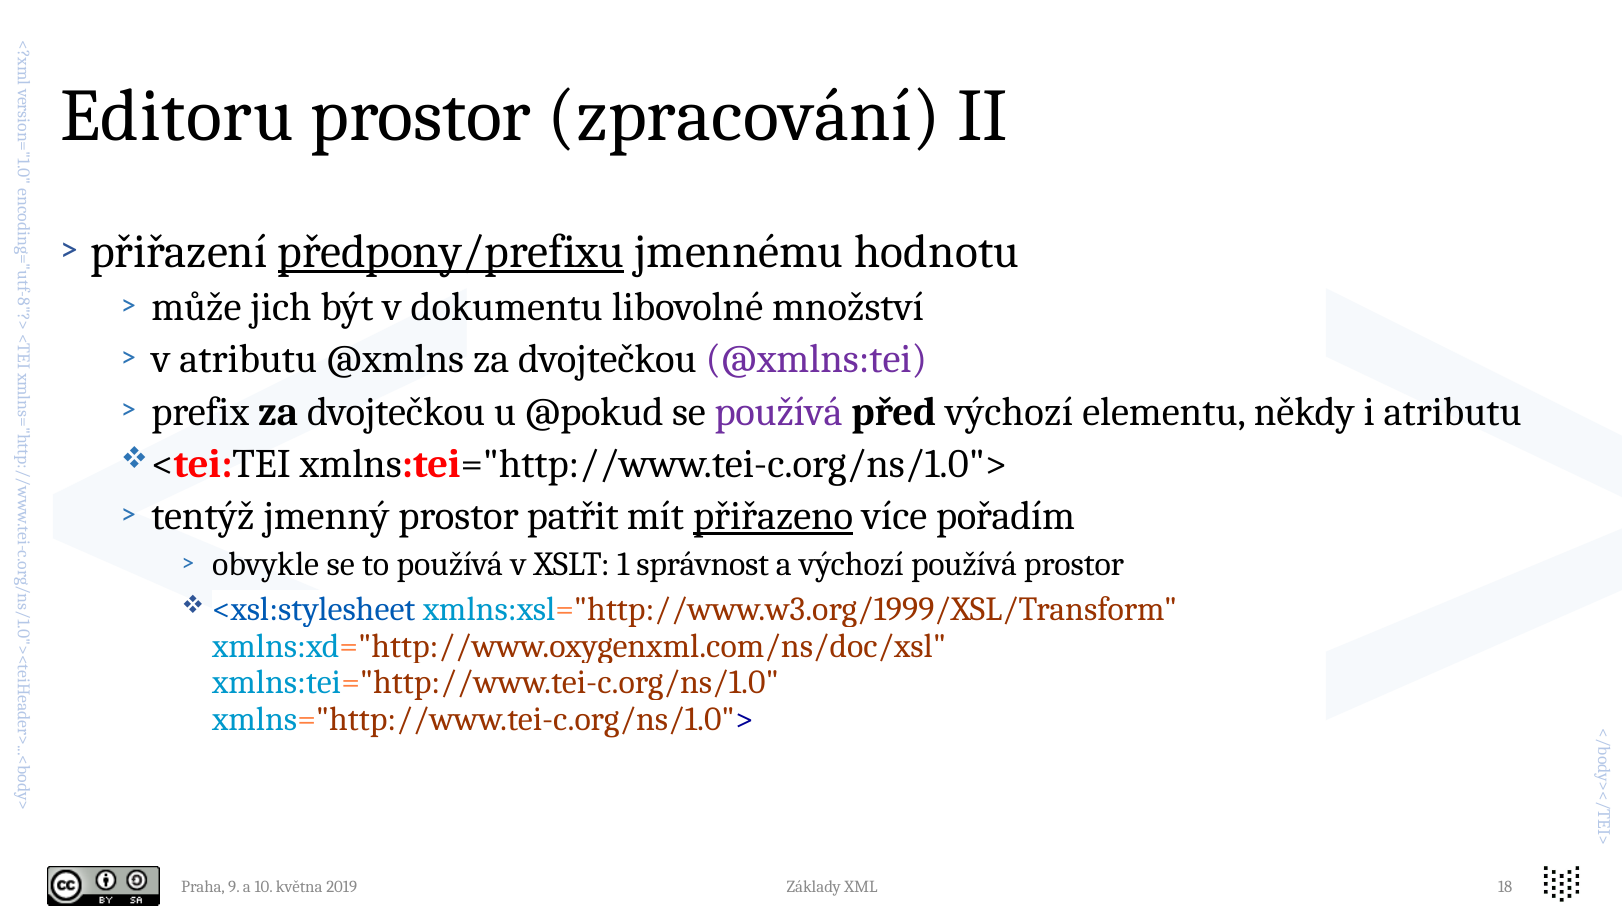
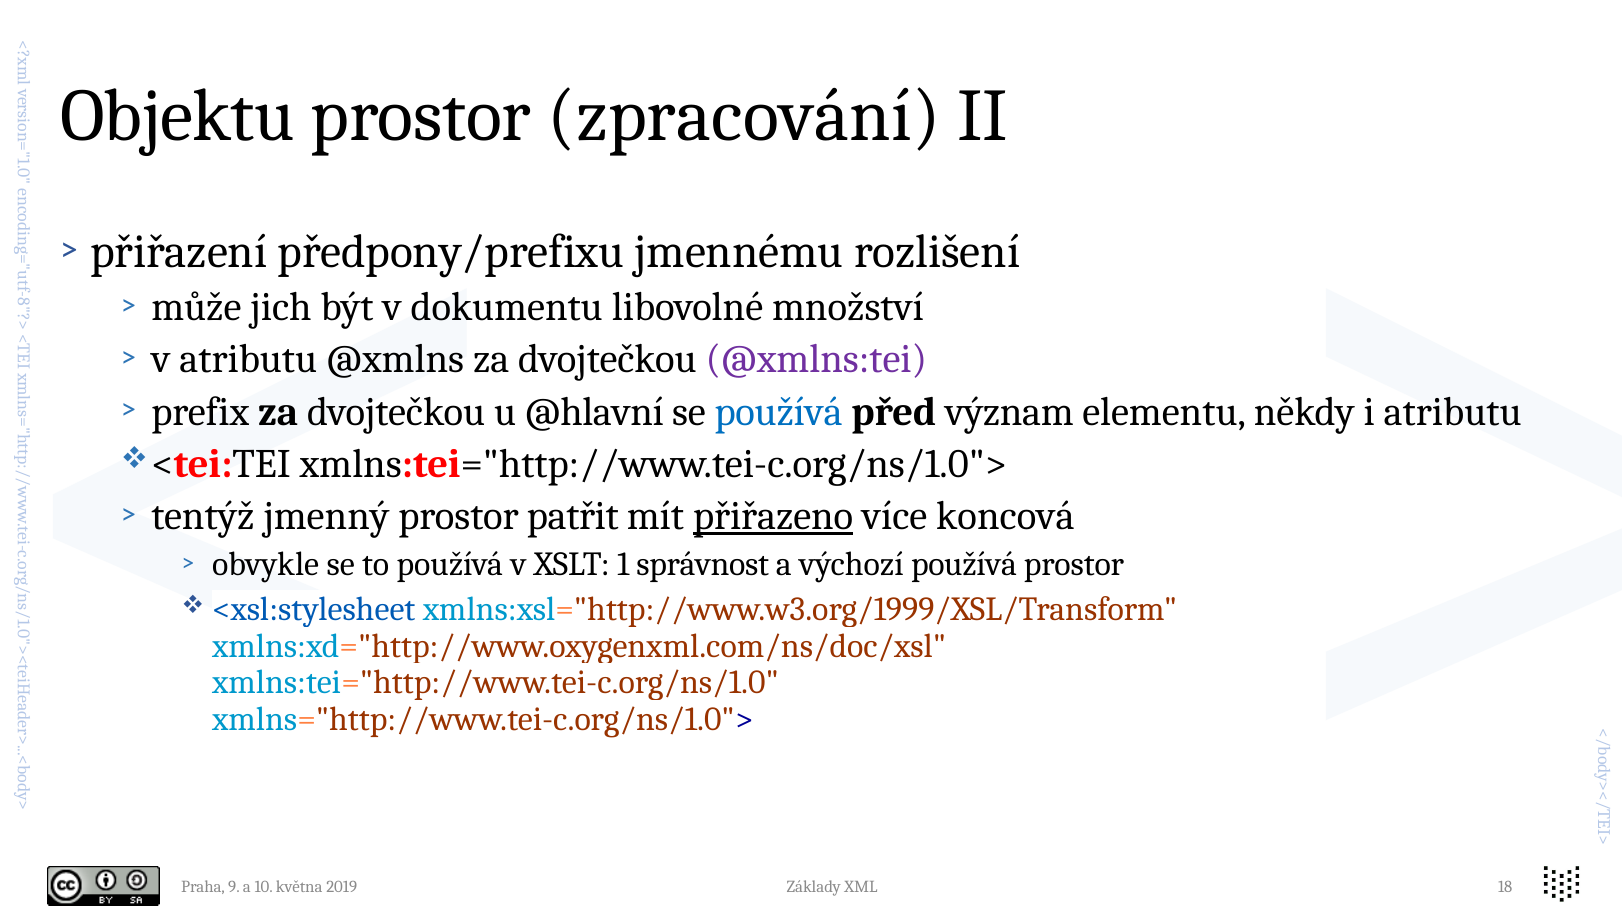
Editoru: Editoru -> Objektu (178, 116)
předpony/prefixu underline: present -> none (451, 252)
hodnotu: hodnotu -> rozlišení (937, 252)
@pokud: @pokud -> @hlavní (594, 412)
používá colour: purple -> blue (779, 412)
před výchozí: výchozí -> význam (1009, 412)
pořadím: pořadím -> koncová (1005, 516)
